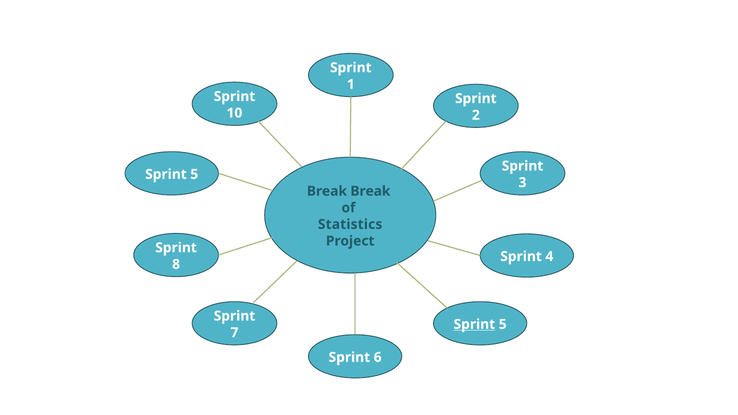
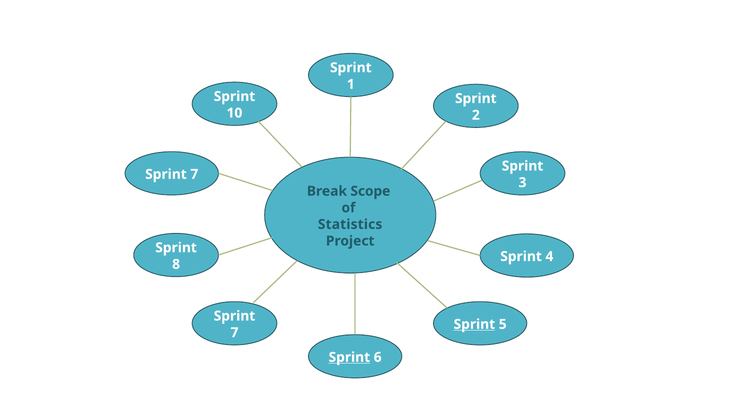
5: 5 -> 7 (194, 174)
Break Break: Break -> Scope (370, 191)
Sprint underline: none -> present (349, 357)
